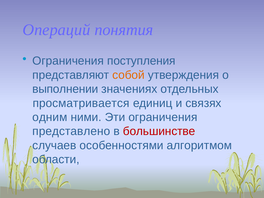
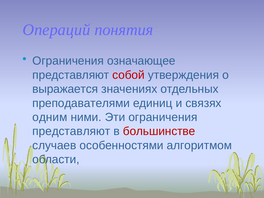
поступления: поступления -> означающее (141, 61)
собой colour: orange -> red (129, 75)
выполнении: выполнении -> выражается (65, 89)
просматривается: просматривается -> преподавателями (81, 103)
представлено: представлено -> представляют (71, 131)
